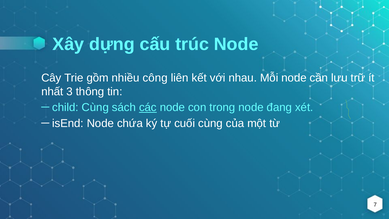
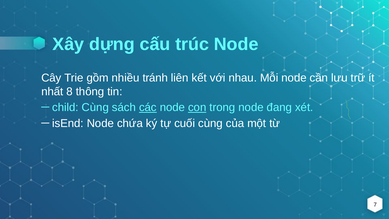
công: công -> tránh (155, 78)
3: 3 -> 8 (70, 91)
con underline: none -> present (197, 107)
